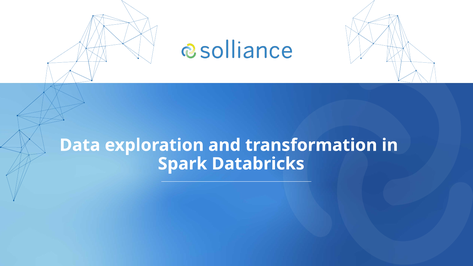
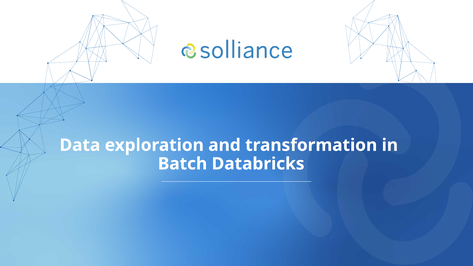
Spark: Spark -> Batch (183, 164)
